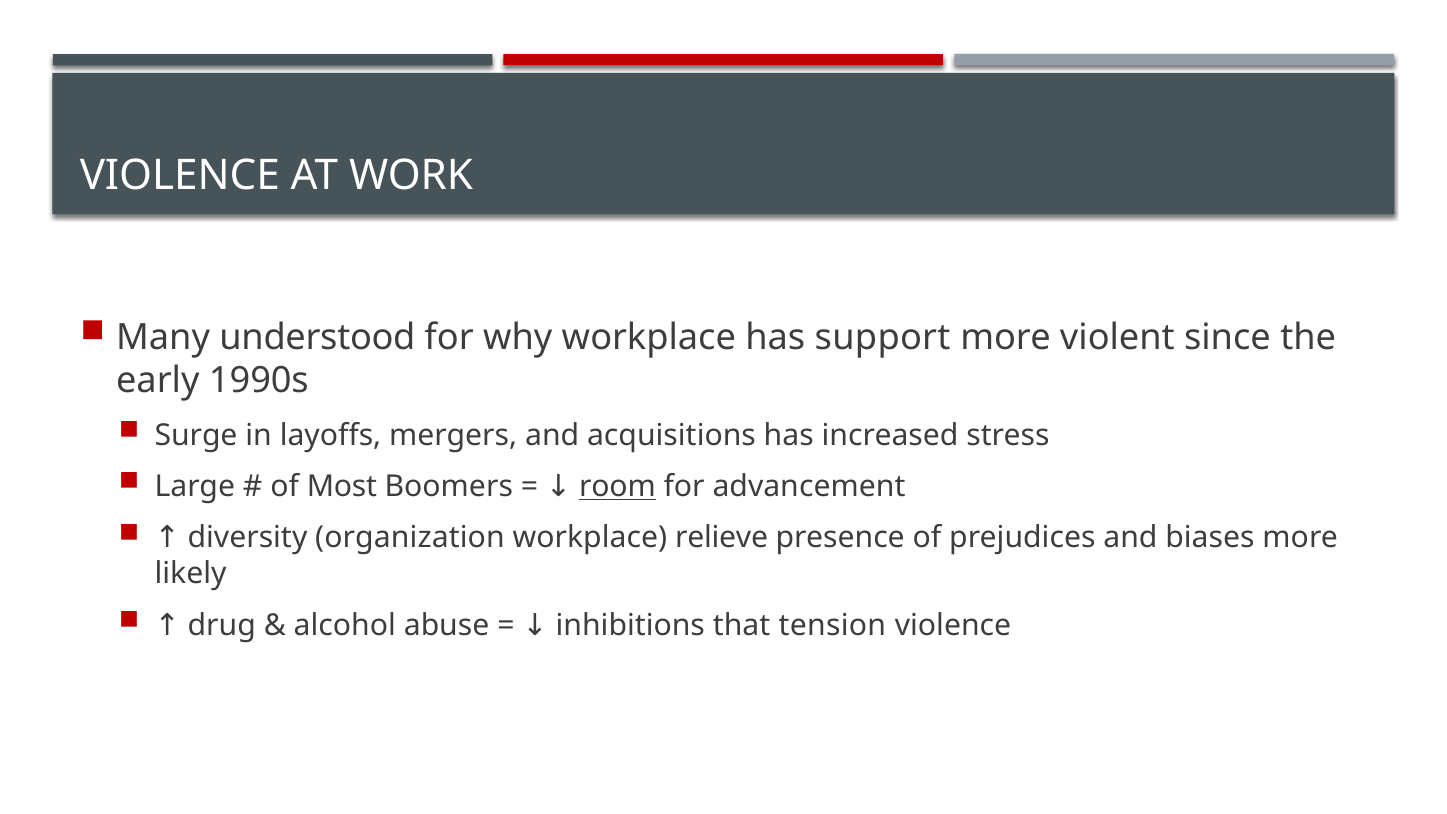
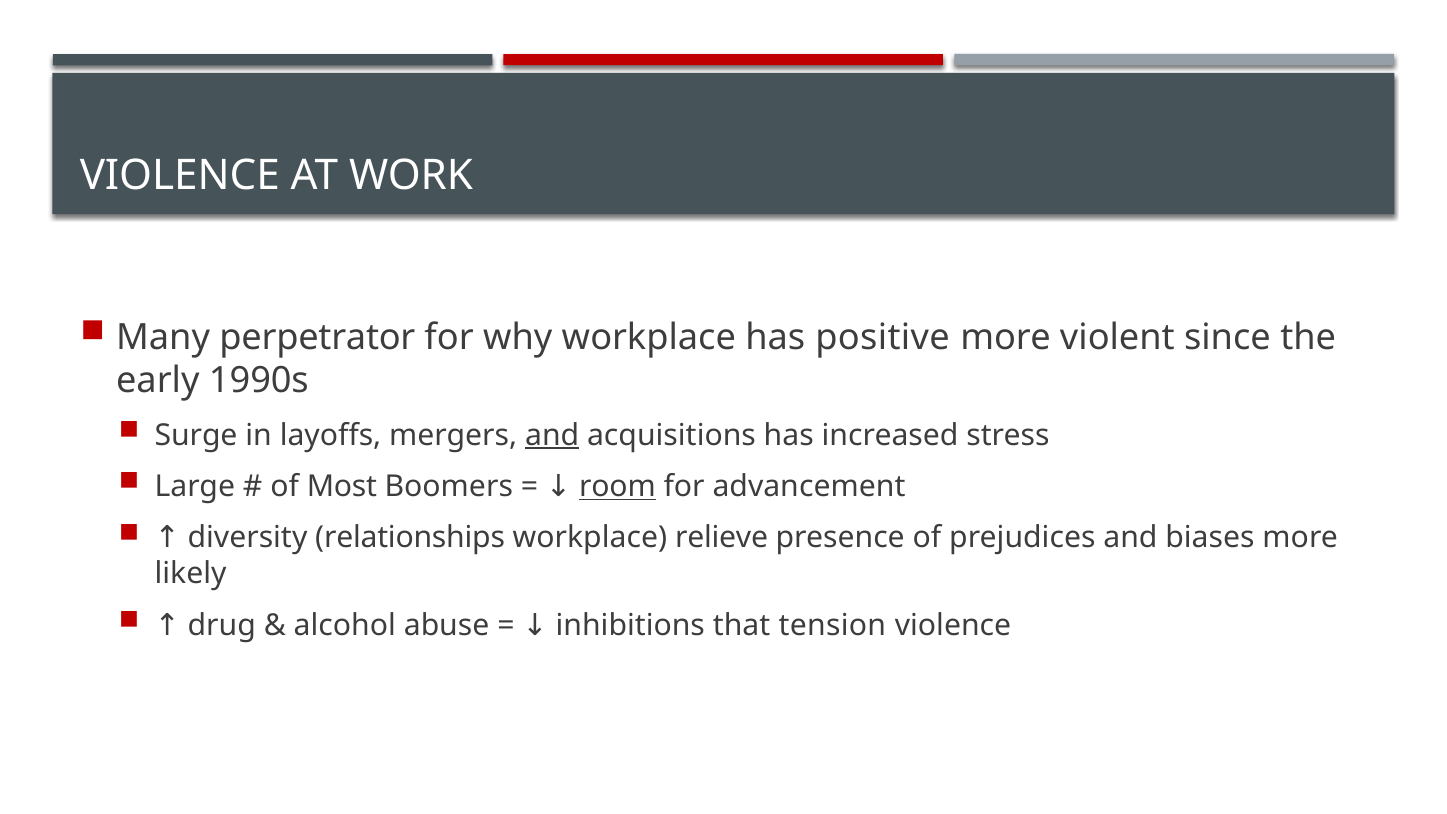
understood: understood -> perpetrator (317, 337)
support: support -> positive (883, 337)
and underline: none -> present (552, 435)
organization: organization -> relationships (410, 538)
